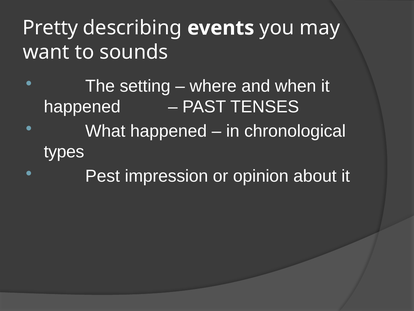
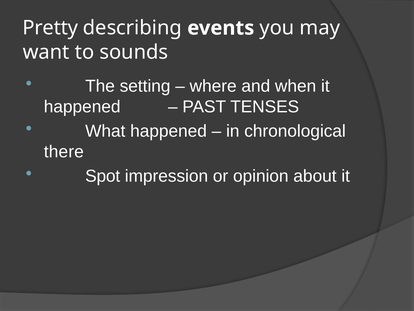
types: types -> there (64, 152)
Pest: Pest -> Spot (103, 176)
